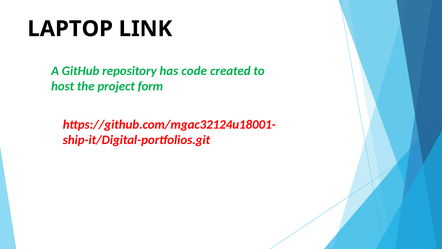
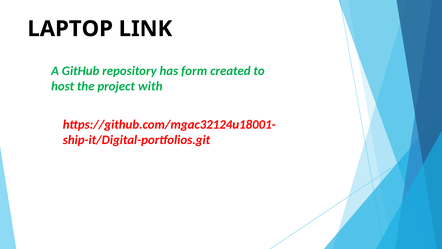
code: code -> form (194, 71)
form: form -> with (150, 86)
